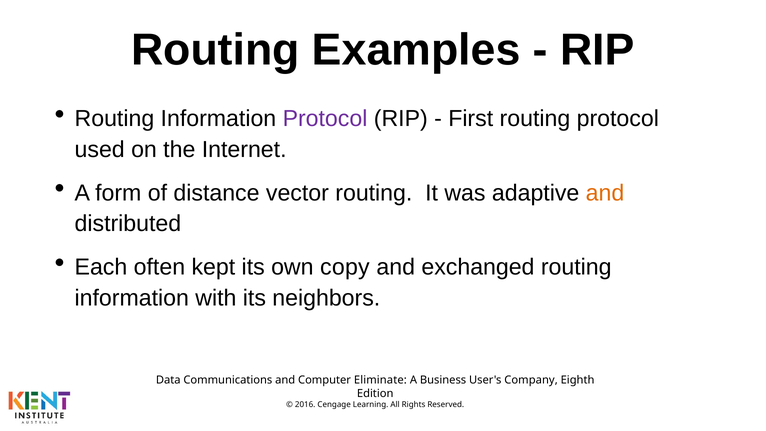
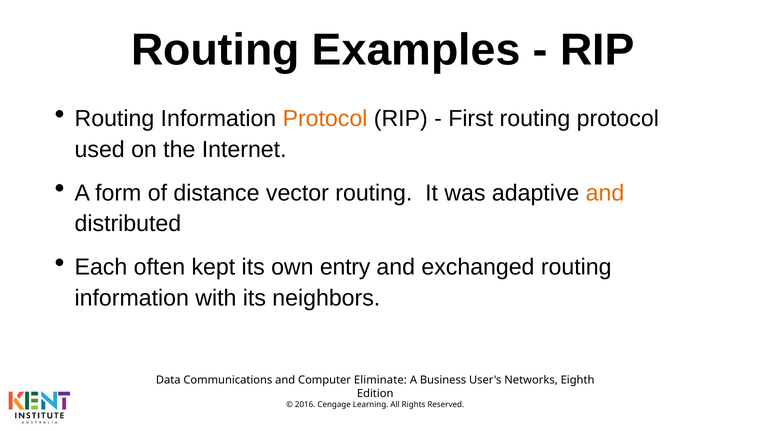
Protocol colour: purple -> orange (325, 119)
copy: copy -> entry (345, 267)
Company: Company -> Networks (531, 380)
